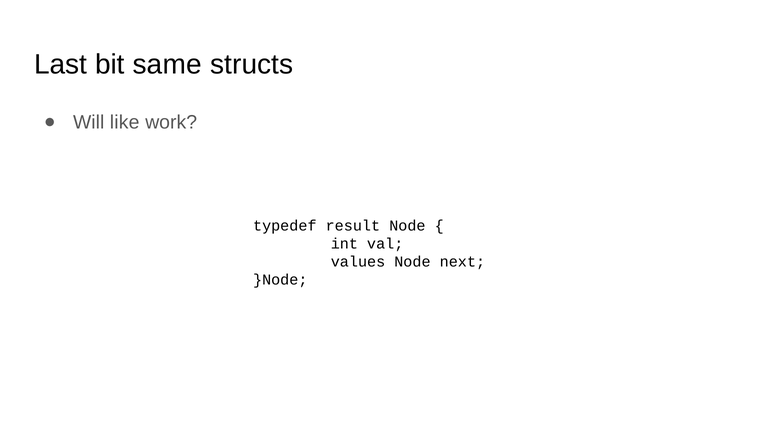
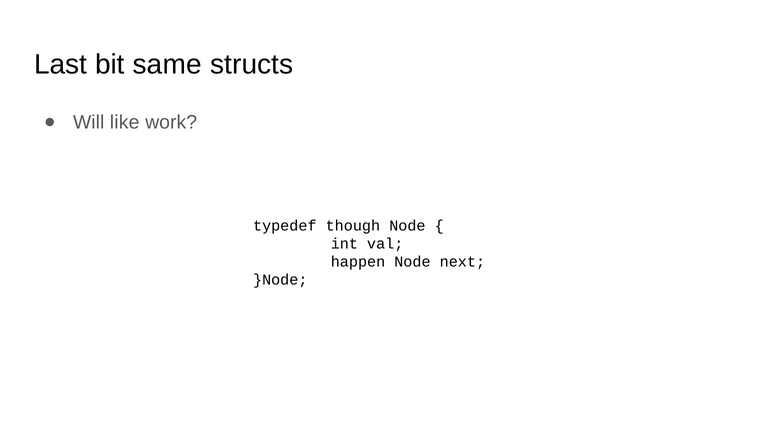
result: result -> though (353, 226)
values: values -> happen (358, 262)
